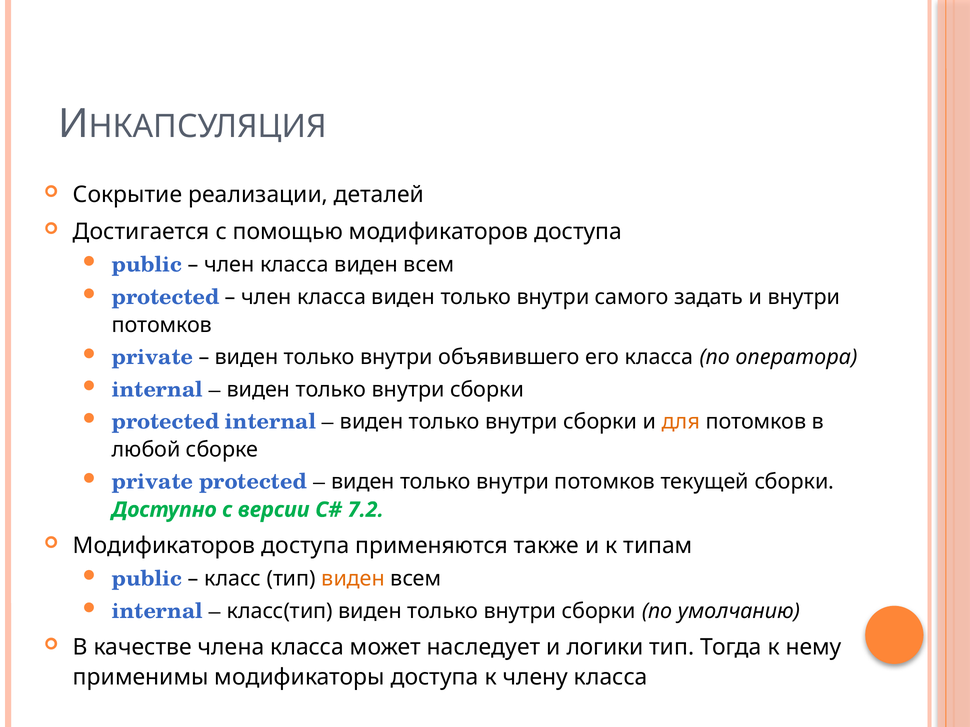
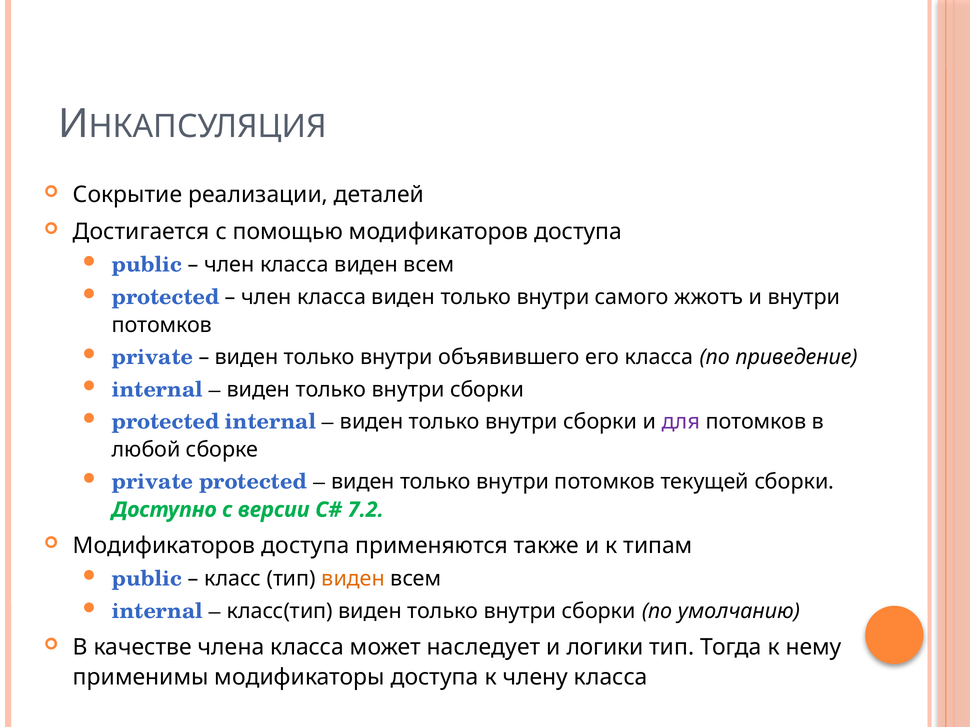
задать: задать -> жжотъ (709, 297)
оператора: оператора -> приведение (797, 357)
для colour: orange -> purple (681, 422)
